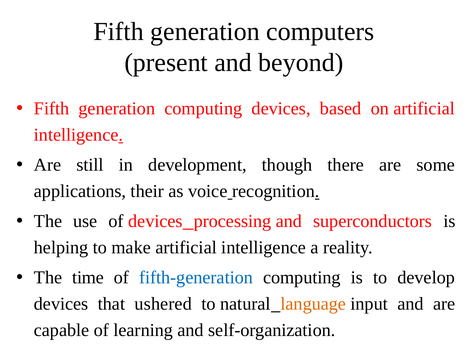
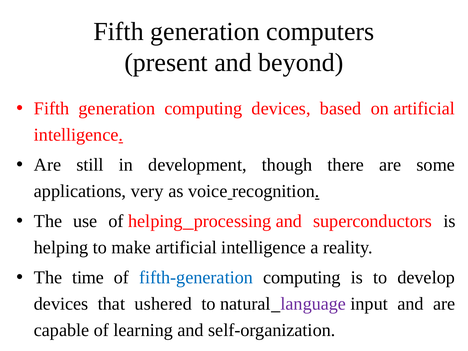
their: their -> very (147, 191)
of devices: devices -> helping (155, 221)
language colour: orange -> purple (313, 304)
